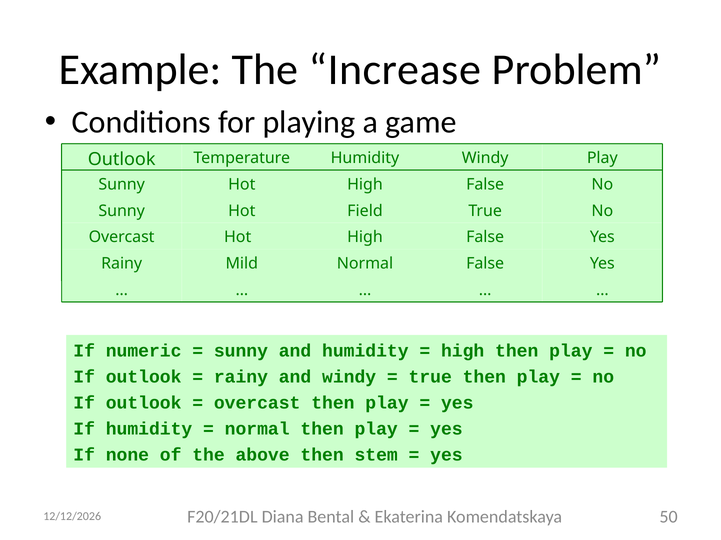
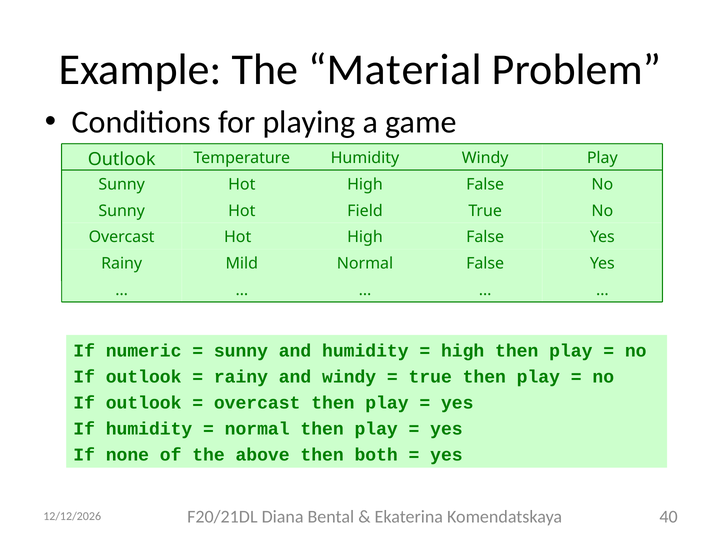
Increase: Increase -> Material (395, 70)
stem: stem -> both (376, 456)
50: 50 -> 40 (669, 518)
